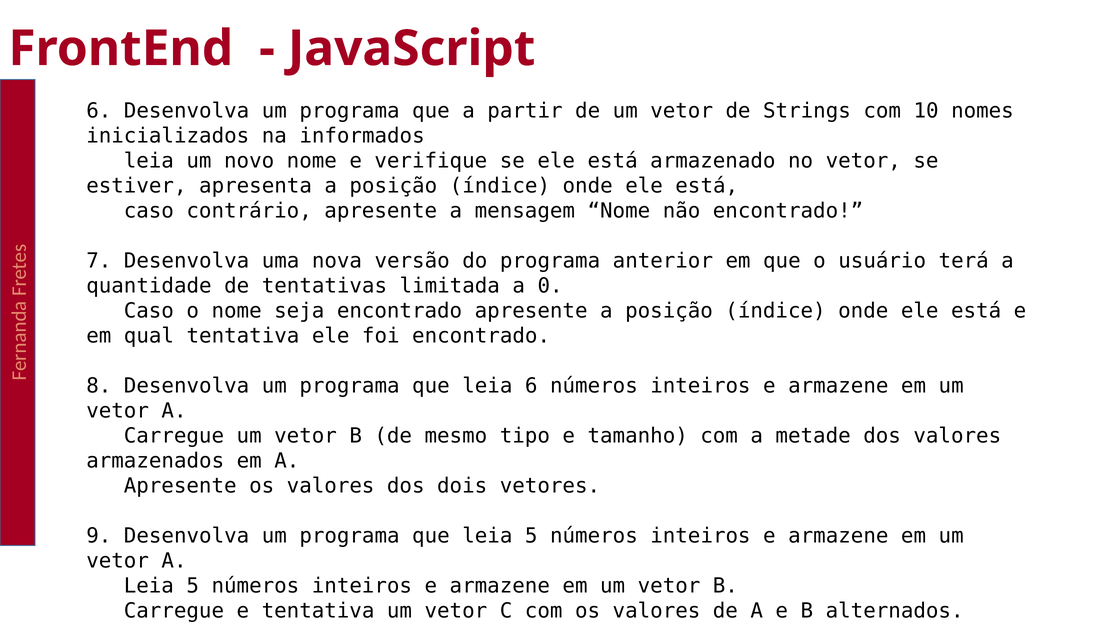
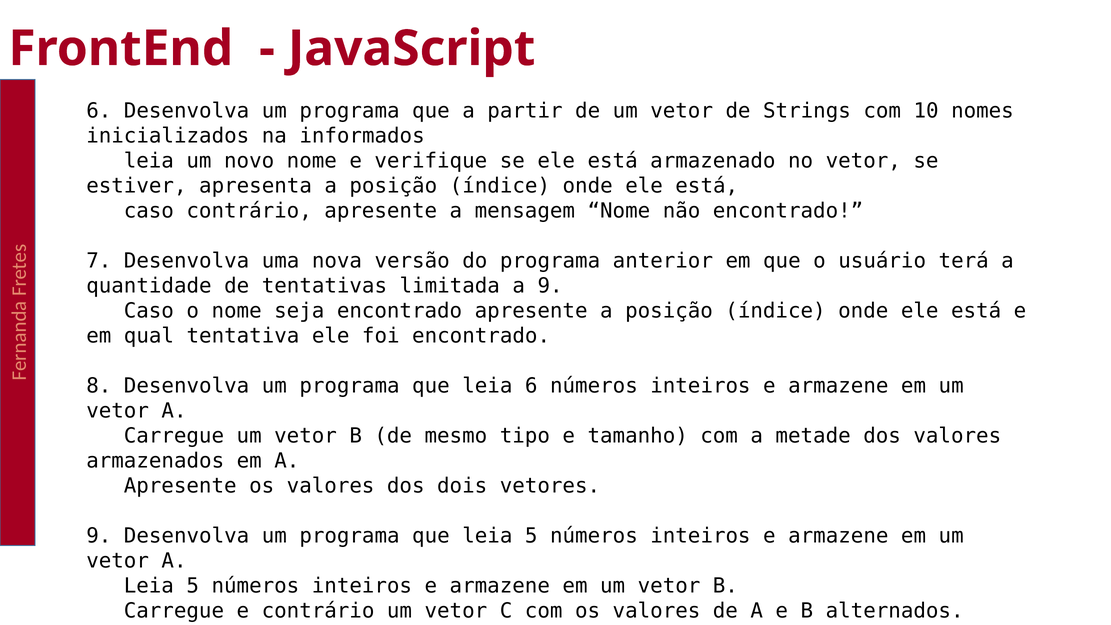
a 0: 0 -> 9 (550, 286)
e tentativa: tentativa -> contrário (318, 611)
